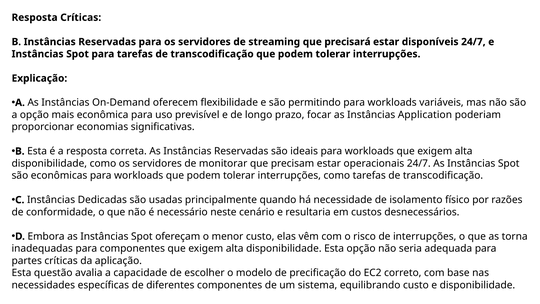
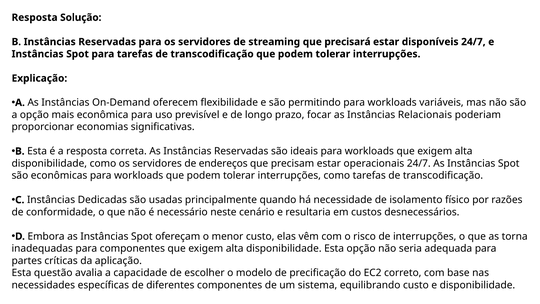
Resposta Críticas: Críticas -> Solução (81, 17)
Application: Application -> Relacionais (425, 115)
monitorar: monitorar -> endereços (223, 163)
